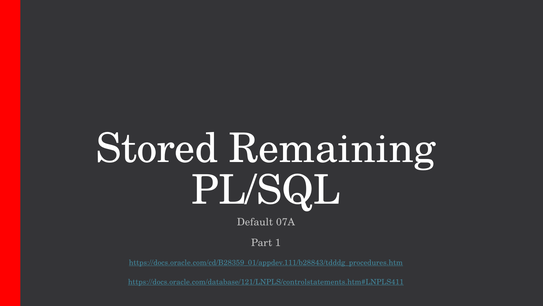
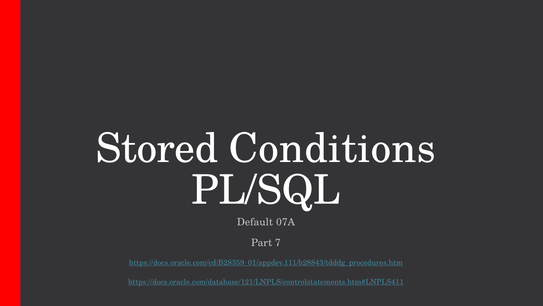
Remaining: Remaining -> Conditions (332, 148)
1: 1 -> 7 (278, 242)
